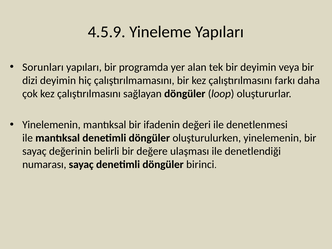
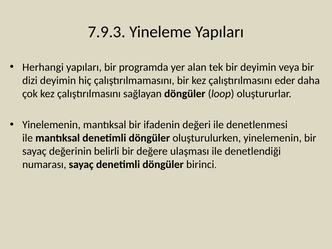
4.5.9: 4.5.9 -> 7.9.3 (107, 32)
Sorunları: Sorunları -> Herhangi (43, 67)
farkı: farkı -> eder (285, 80)
